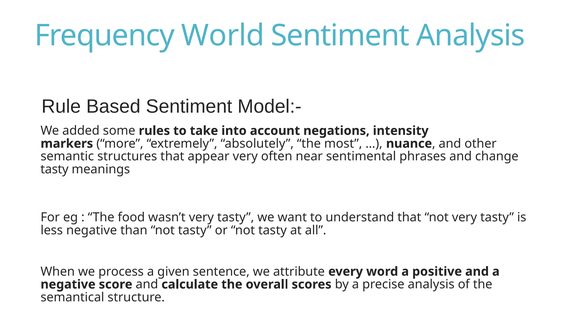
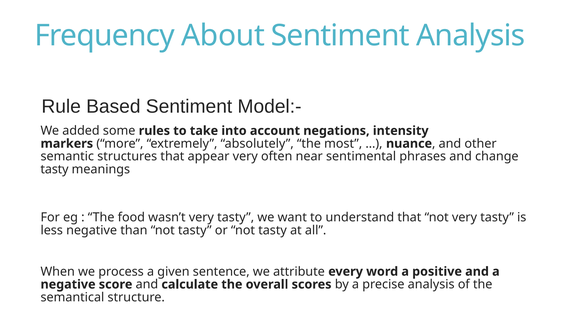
World: World -> About (223, 36)
